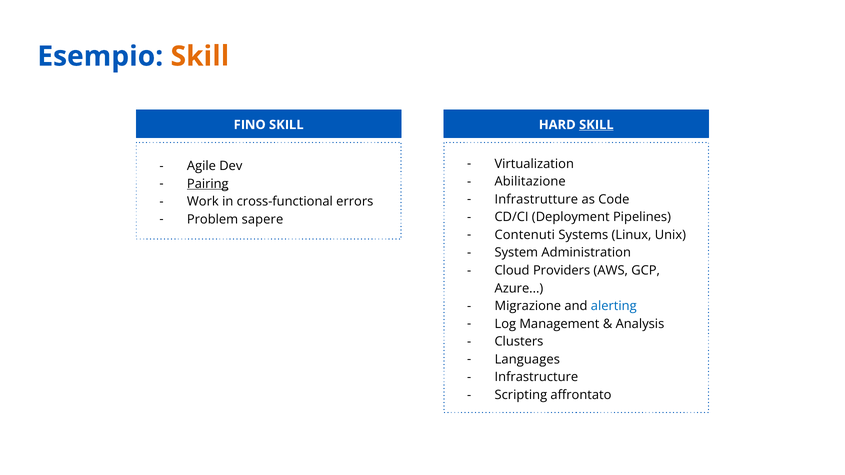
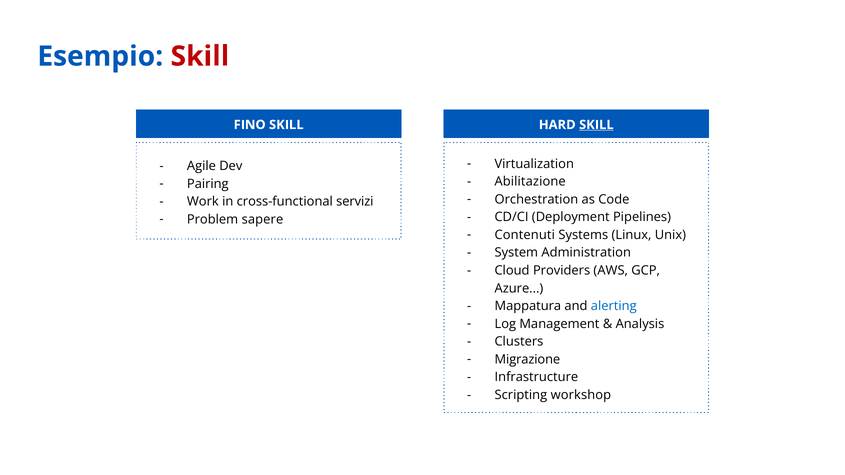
Skill colour: orange -> red (200, 56)
Pairing underline: present -> none (208, 184)
Infrastrutture: Infrastrutture -> Orchestration (536, 199)
errors: errors -> servizi (355, 202)
Migrazione: Migrazione -> Mappatura (528, 306)
Languages: Languages -> Migrazione (527, 360)
affrontato: affrontato -> workshop (581, 395)
